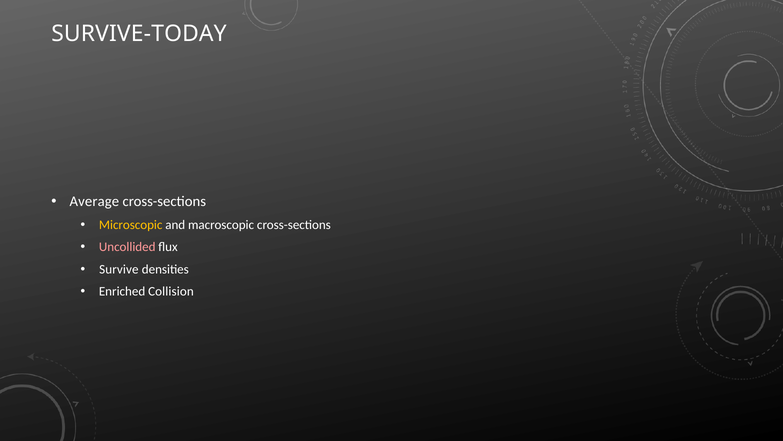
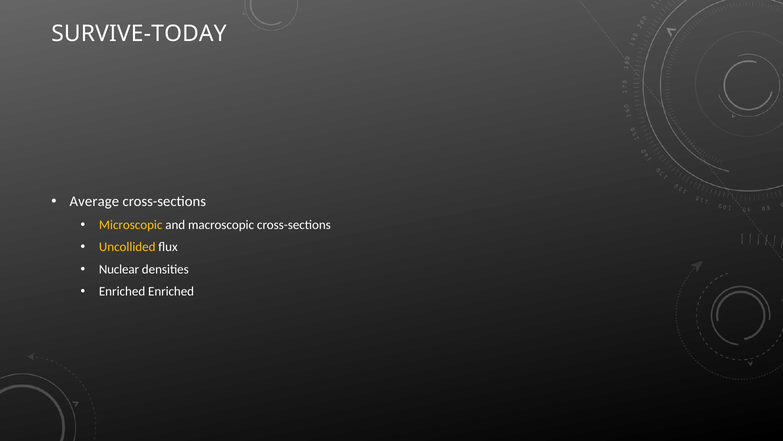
Uncollided colour: pink -> yellow (127, 247)
Survive: Survive -> Nuclear (119, 269)
Enriched Collision: Collision -> Enriched (171, 291)
